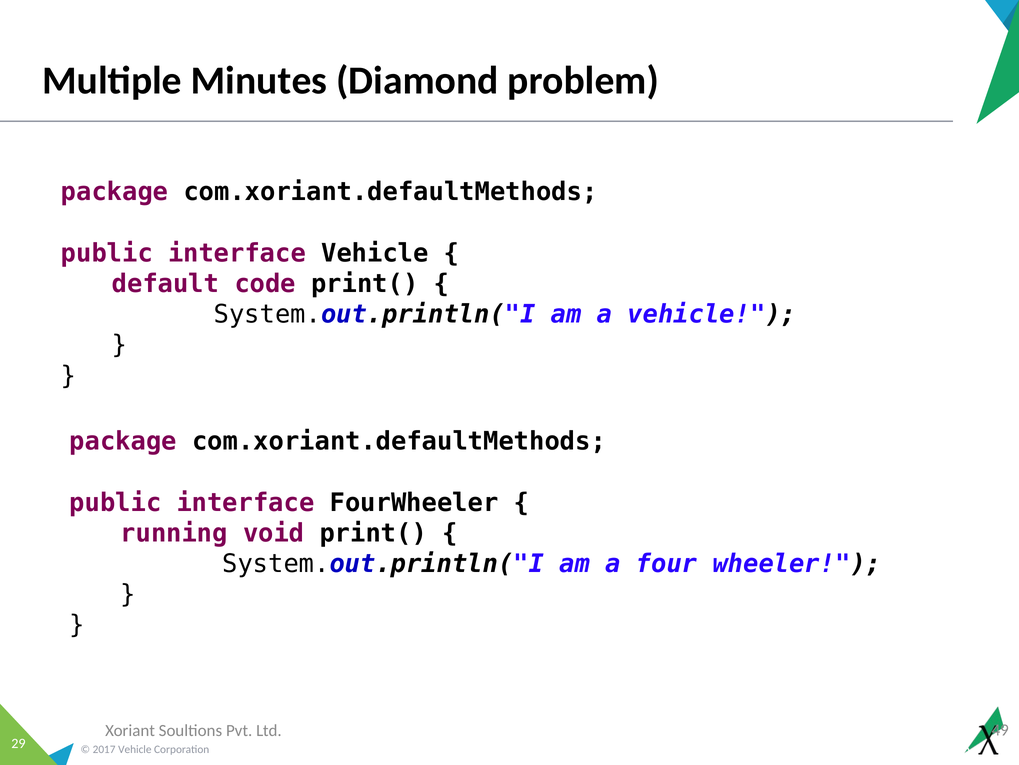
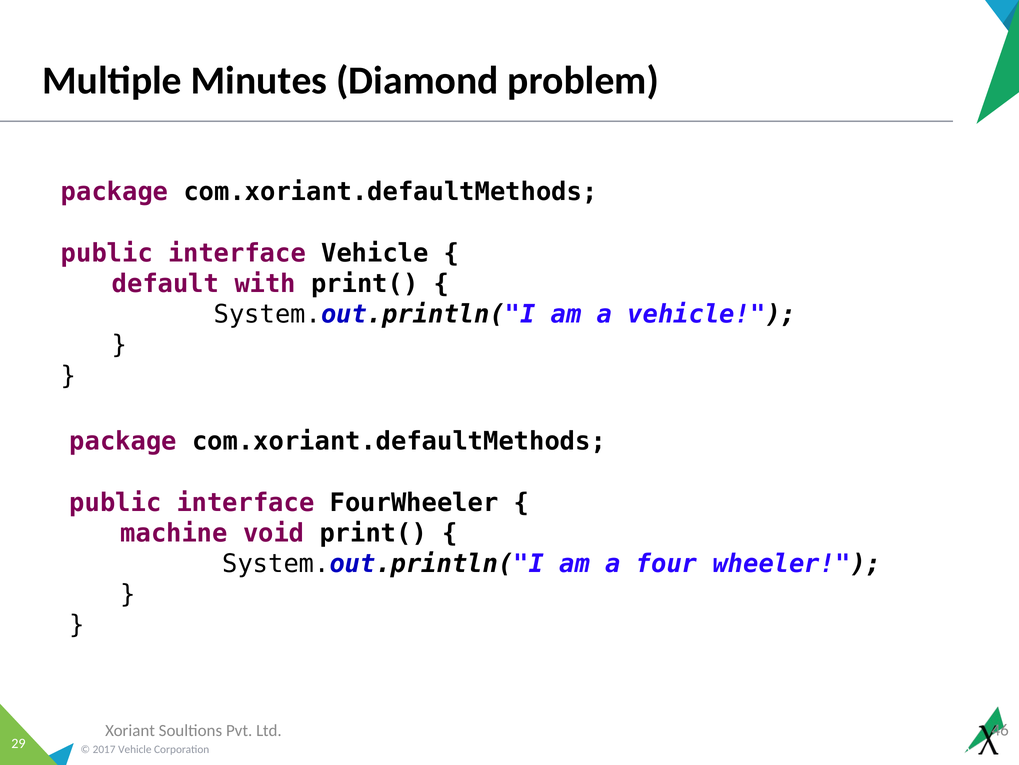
code: code -> with (265, 284)
running: running -> machine (174, 533)
49: 49 -> 46 (1000, 730)
